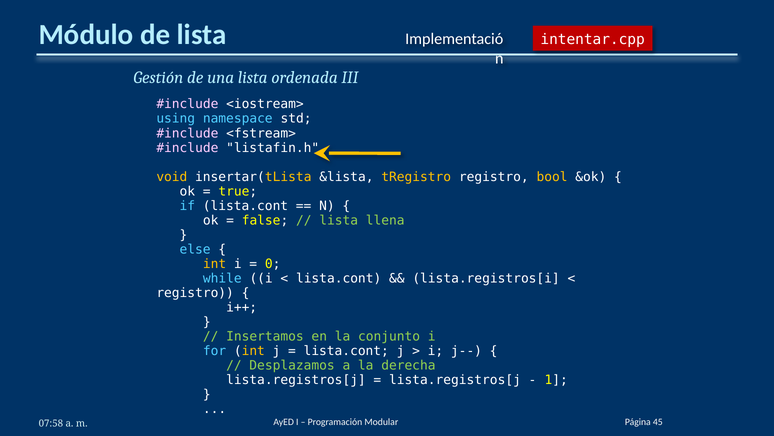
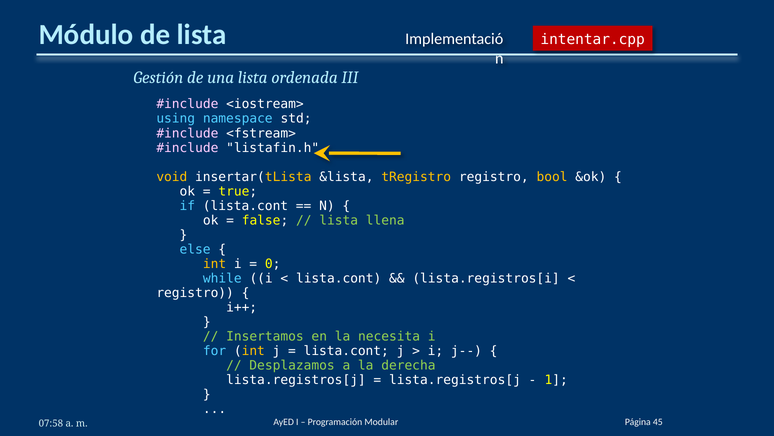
conjunto: conjunto -> necesita (389, 336)
